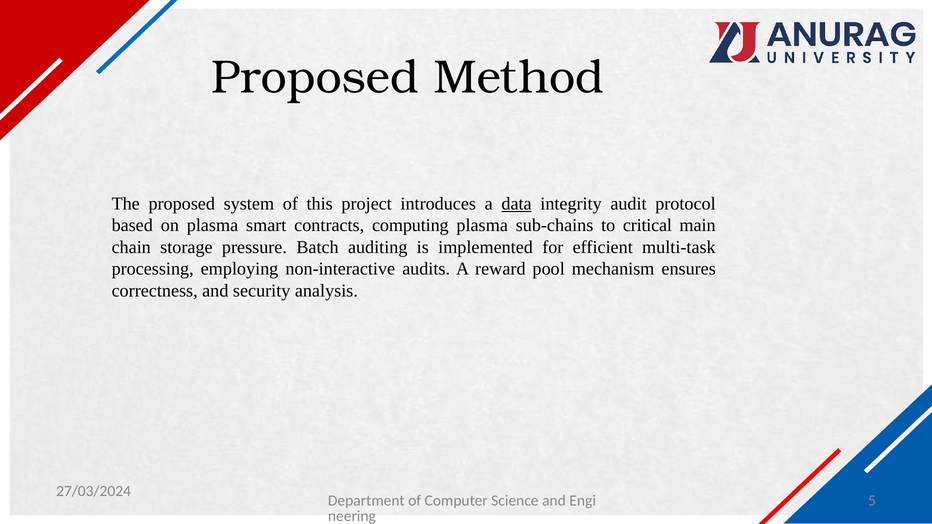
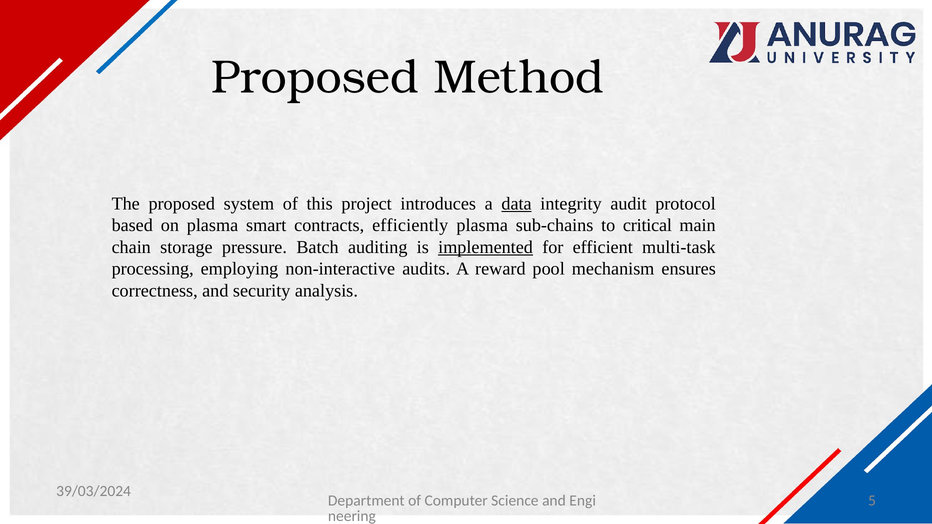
computing: computing -> efficiently (410, 225)
implemented underline: none -> present (486, 247)
27/03/2024: 27/03/2024 -> 39/03/2024 (94, 492)
